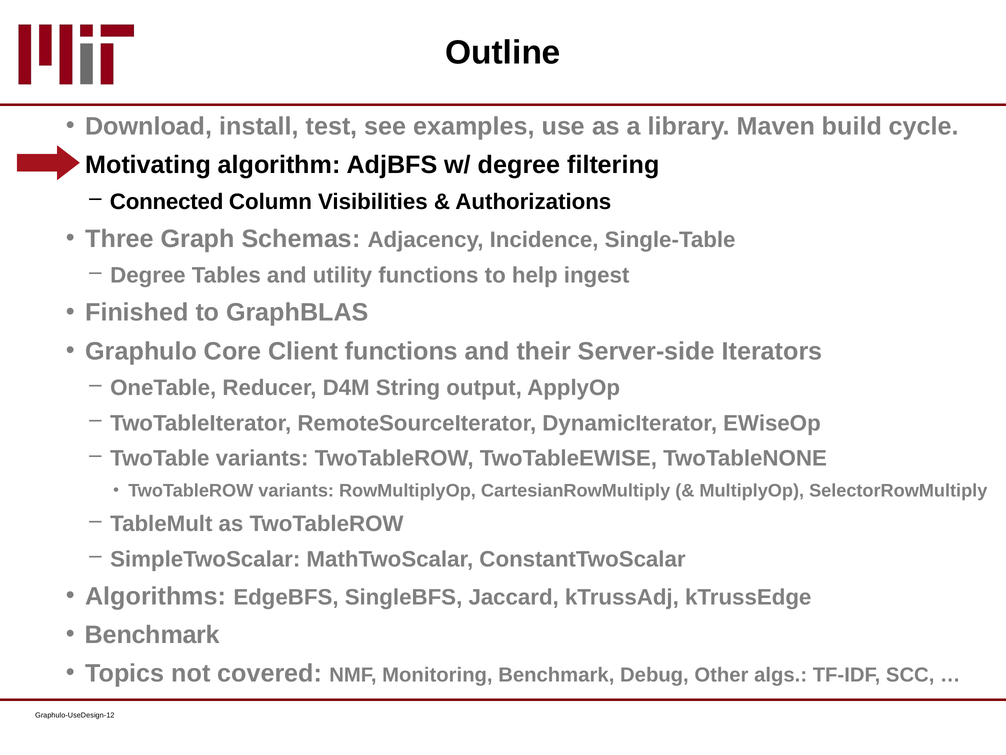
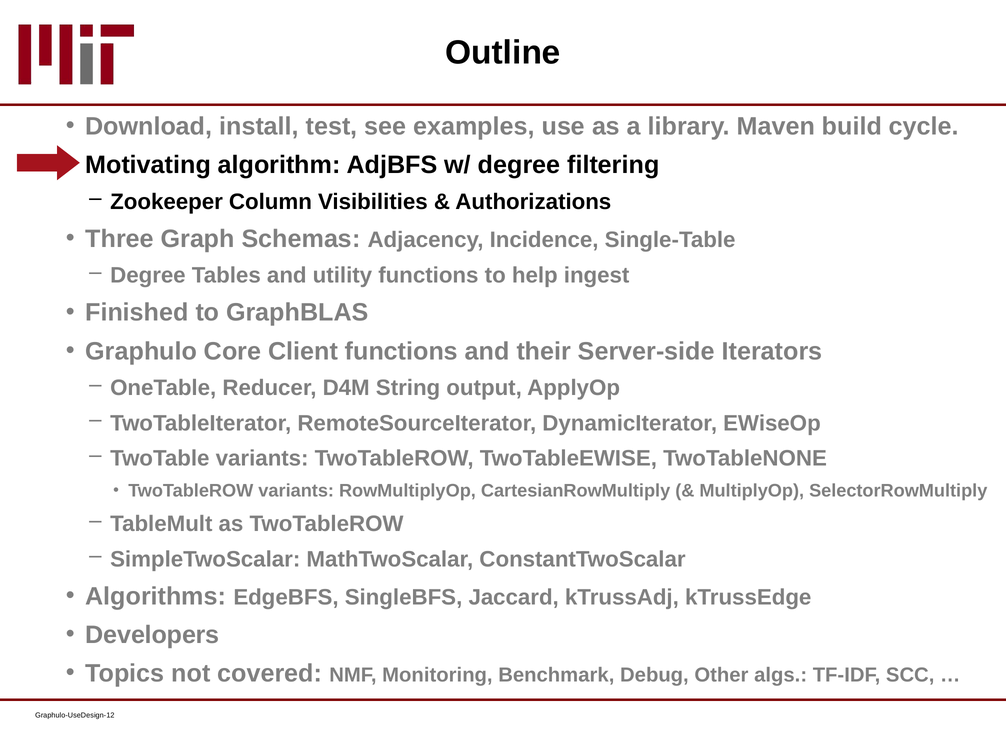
Connected: Connected -> Zookeeper (167, 202)
Benchmark: Benchmark -> Developers (152, 634)
